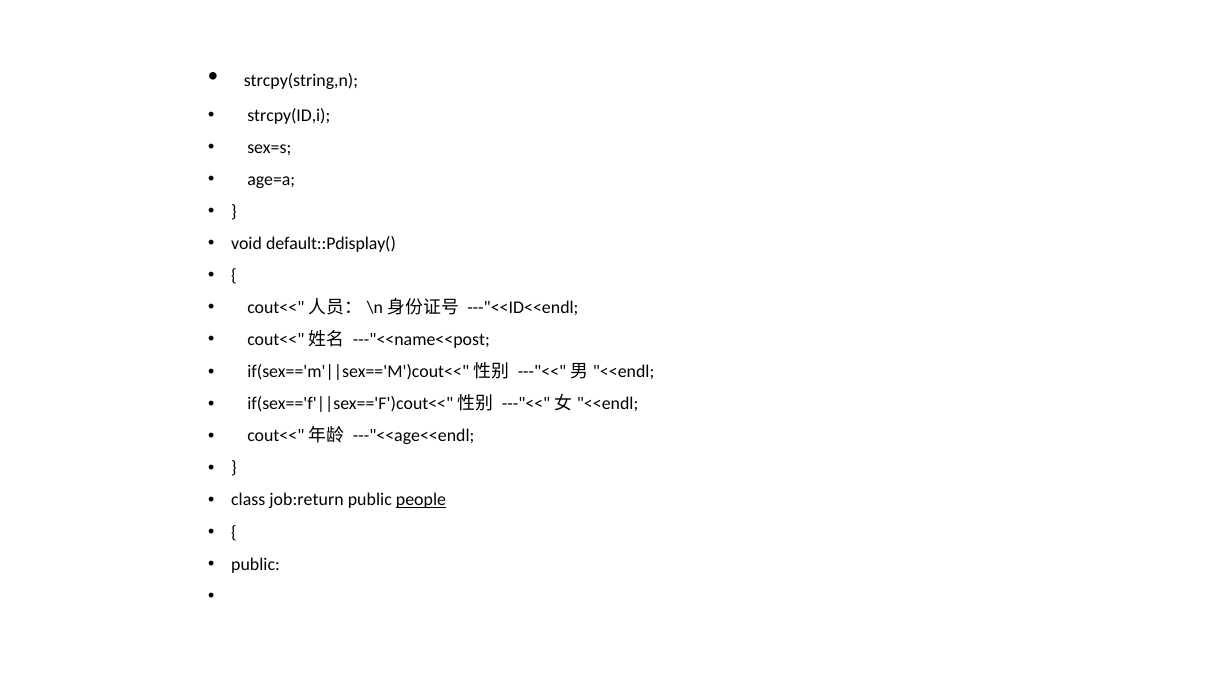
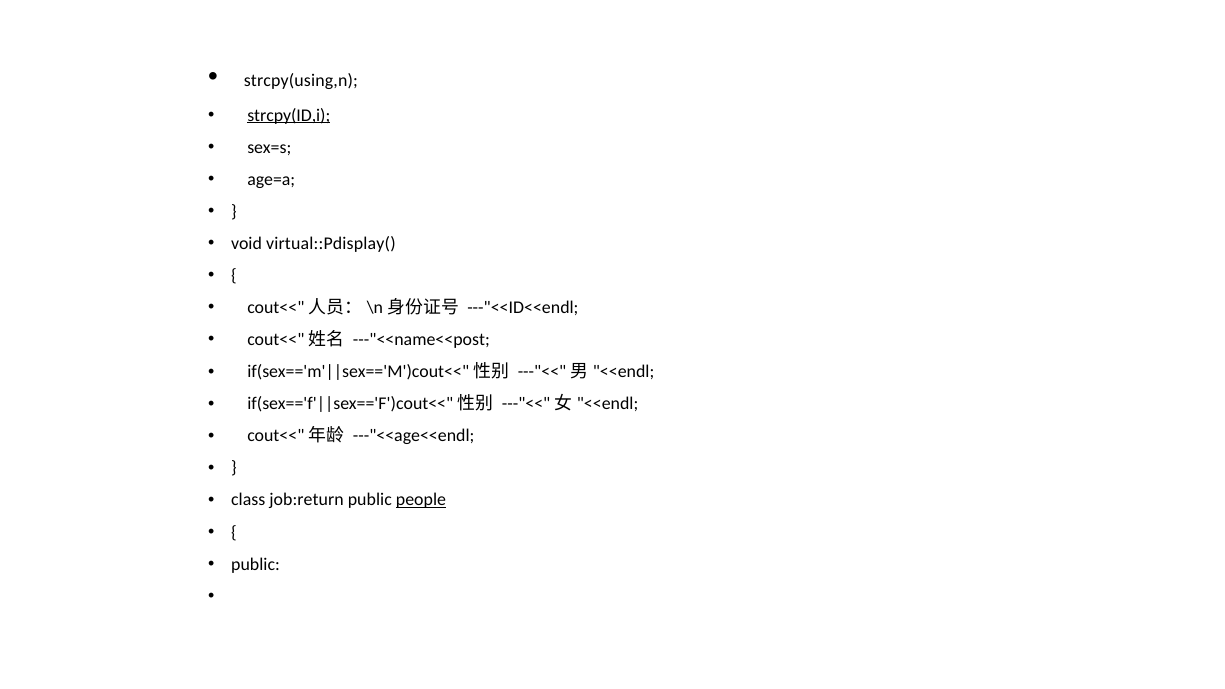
strcpy(string,n: strcpy(string,n -> strcpy(using,n (301, 81)
strcpy(ID,i underline: none -> present (289, 115)
default::Pdisplay(: default::Pdisplay( -> virtual::Pdisplay( (331, 243)
